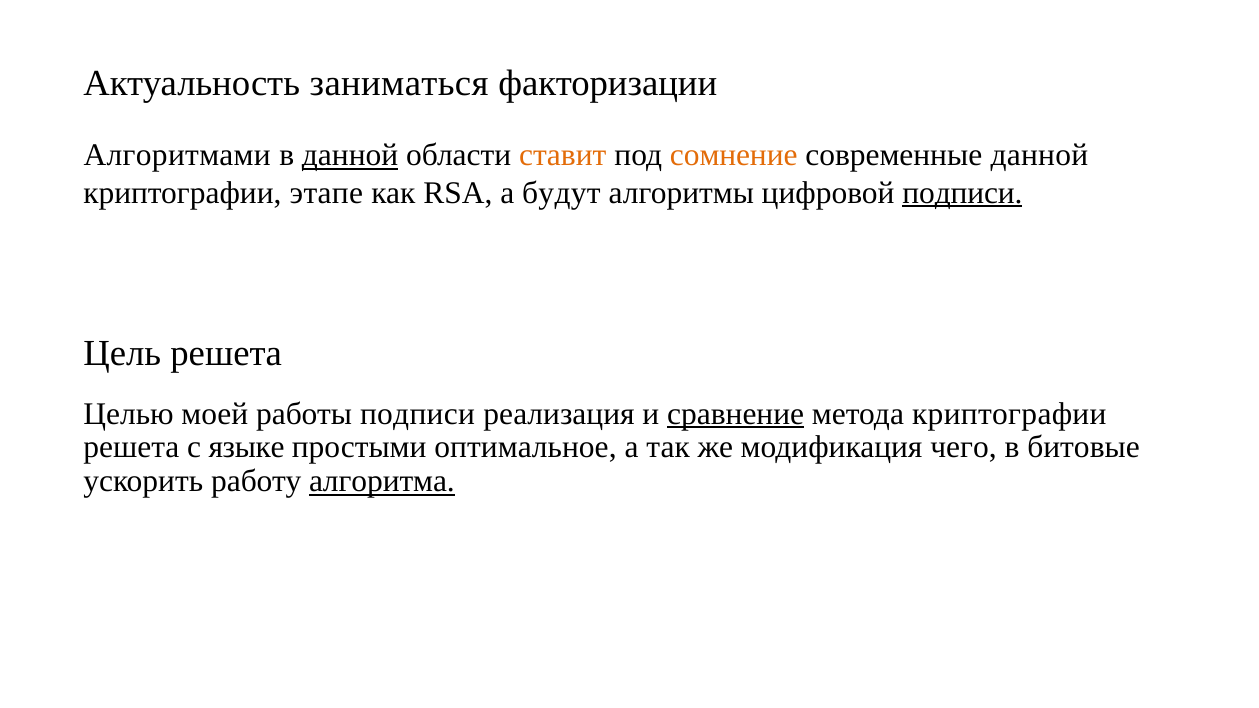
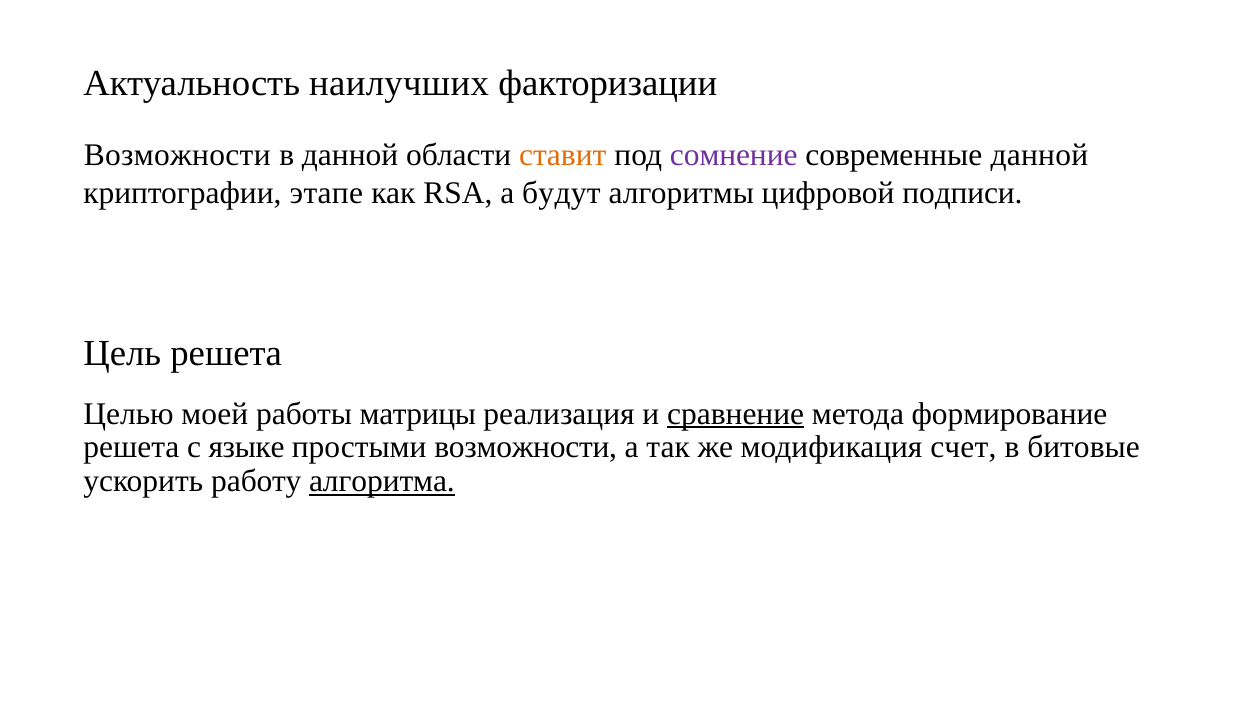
заниматься: заниматься -> наилучших (399, 83)
Алгоритмами: Алгоритмами -> Возможности (177, 155)
данной underline: present -> none (350, 155)
сомнение colour: orange -> purple (734, 155)
подписи underline: present -> none (963, 193)
работы подписи: подписи -> матрицы (418, 414)
метода криптографии: криптографии -> формирование (1010, 414)
простыми оптимальное: оптимальное -> возможности (526, 448)
чего: чего -> счет (963, 448)
